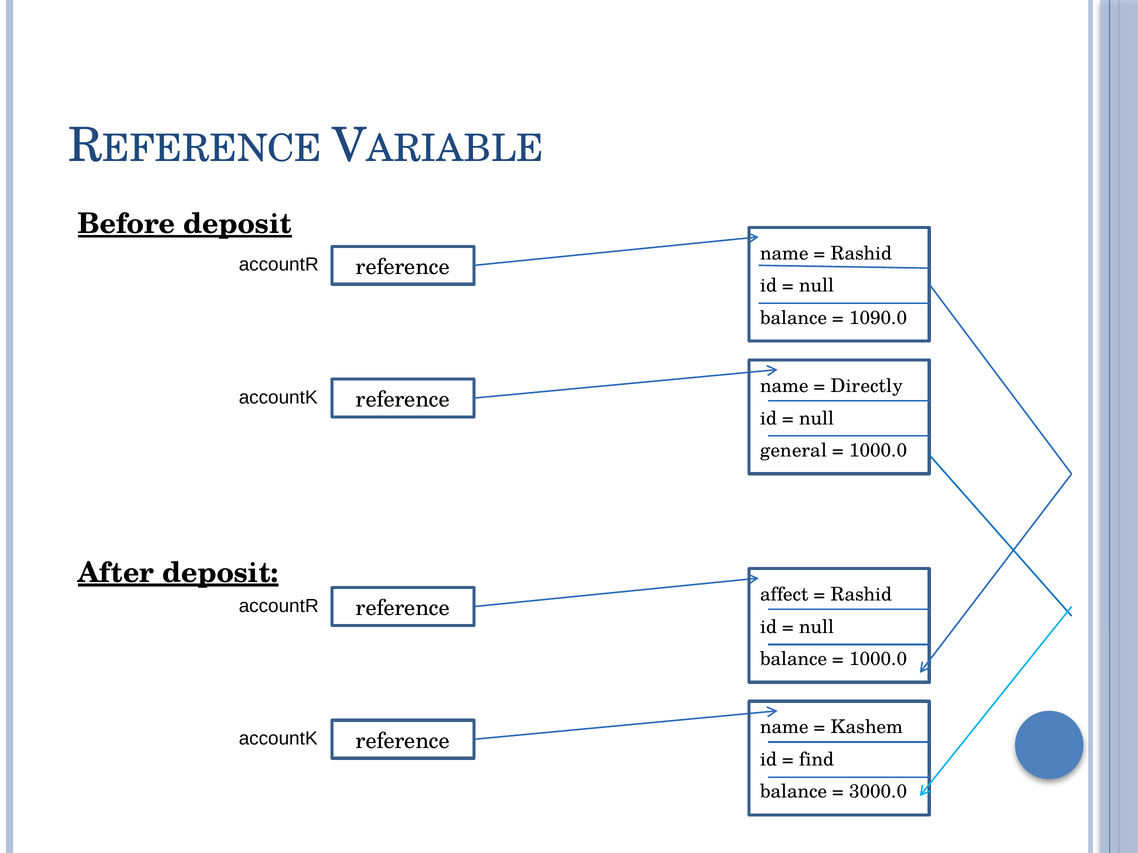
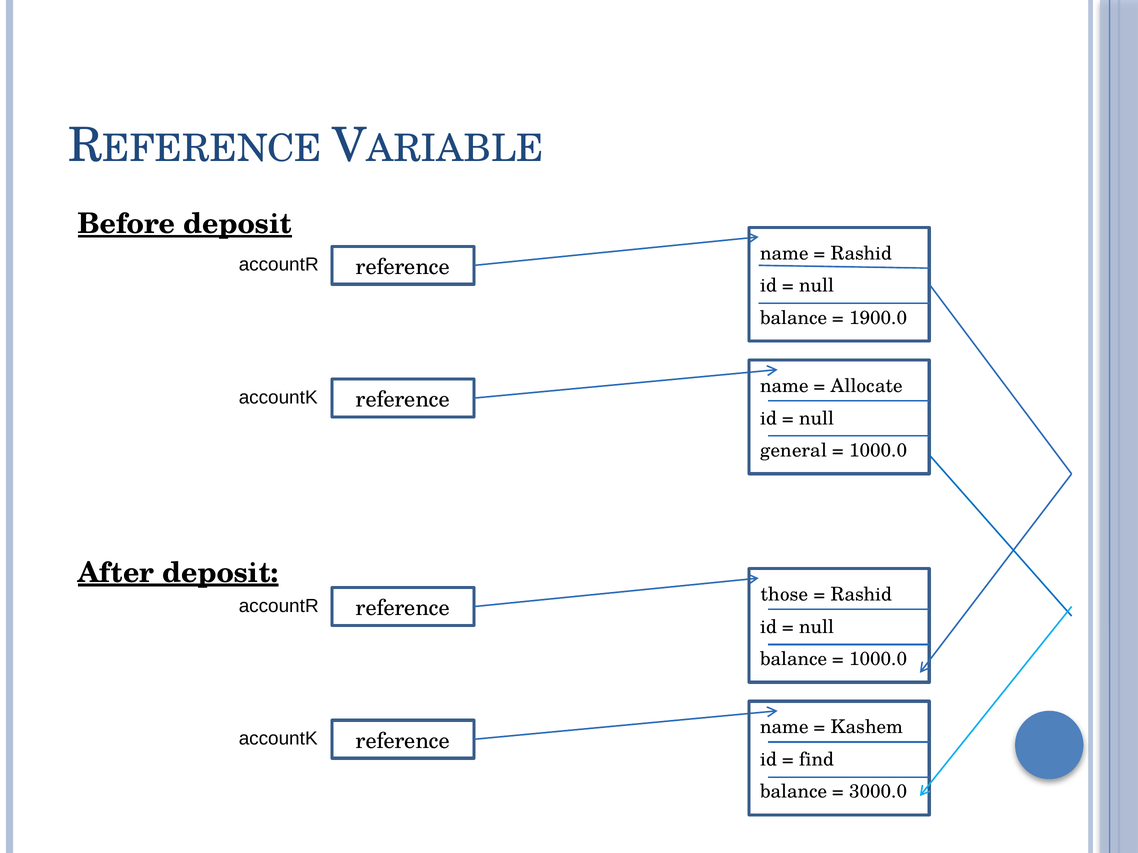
1090.0: 1090.0 -> 1900.0 (878, 318)
Directly: Directly -> Allocate (867, 386)
affect: affect -> those (784, 595)
